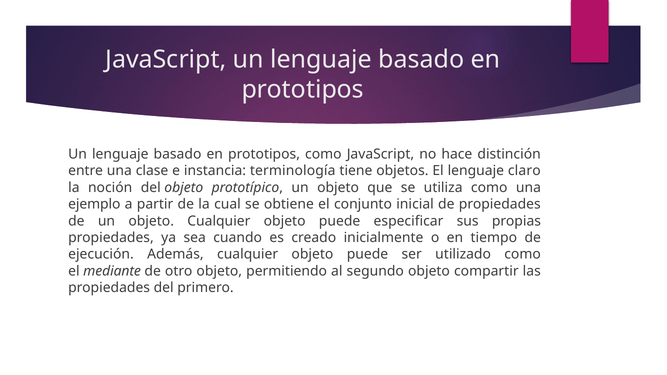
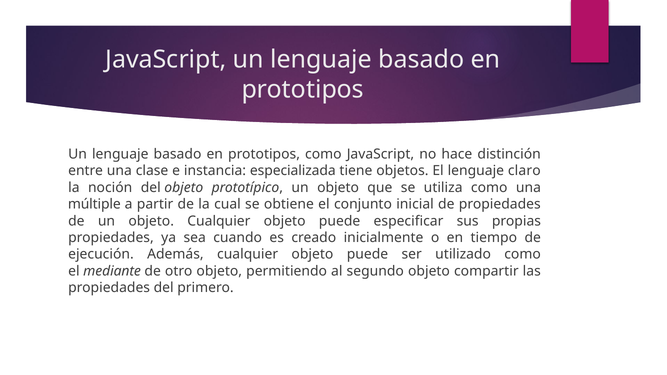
terminología: terminología -> especializada (293, 171)
ejemplo: ejemplo -> múltiple (94, 204)
